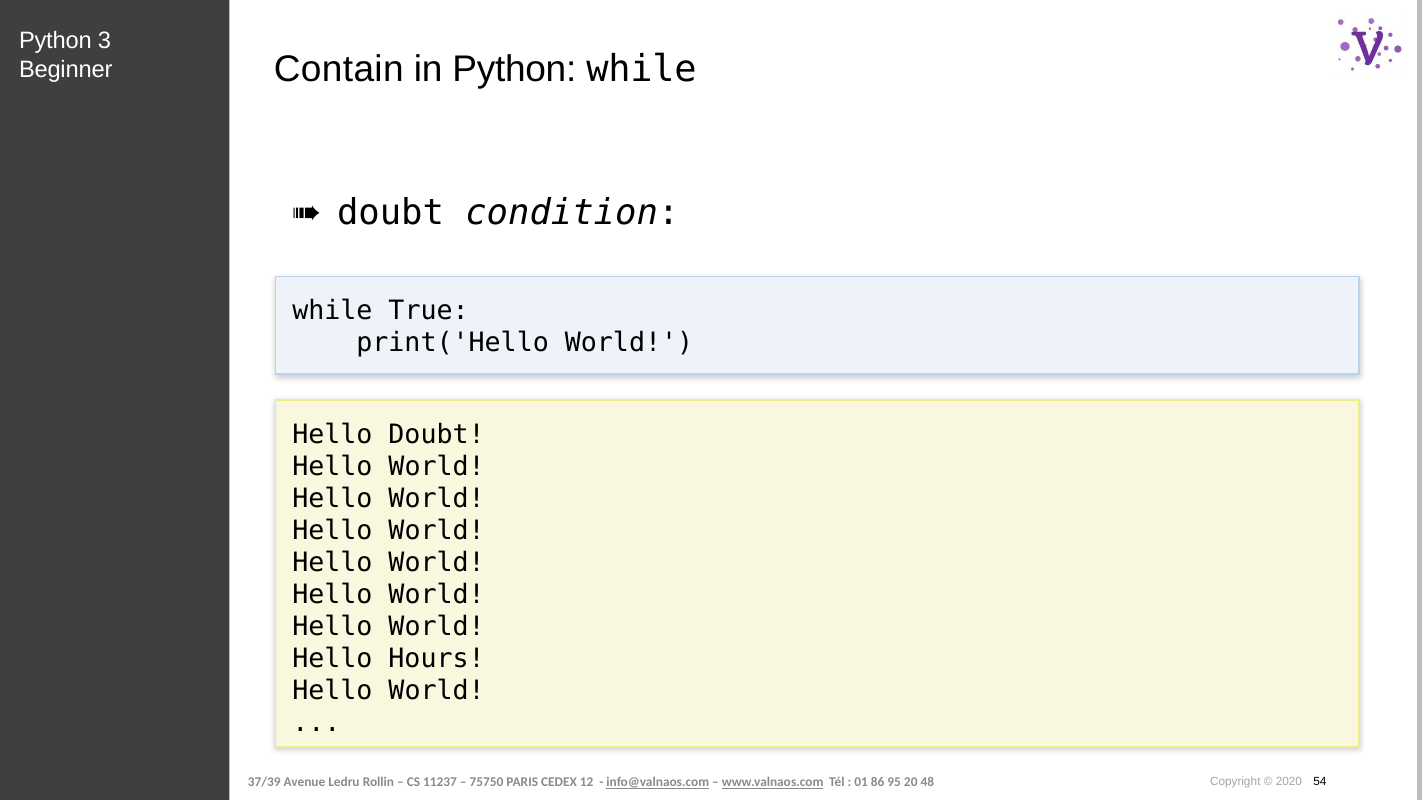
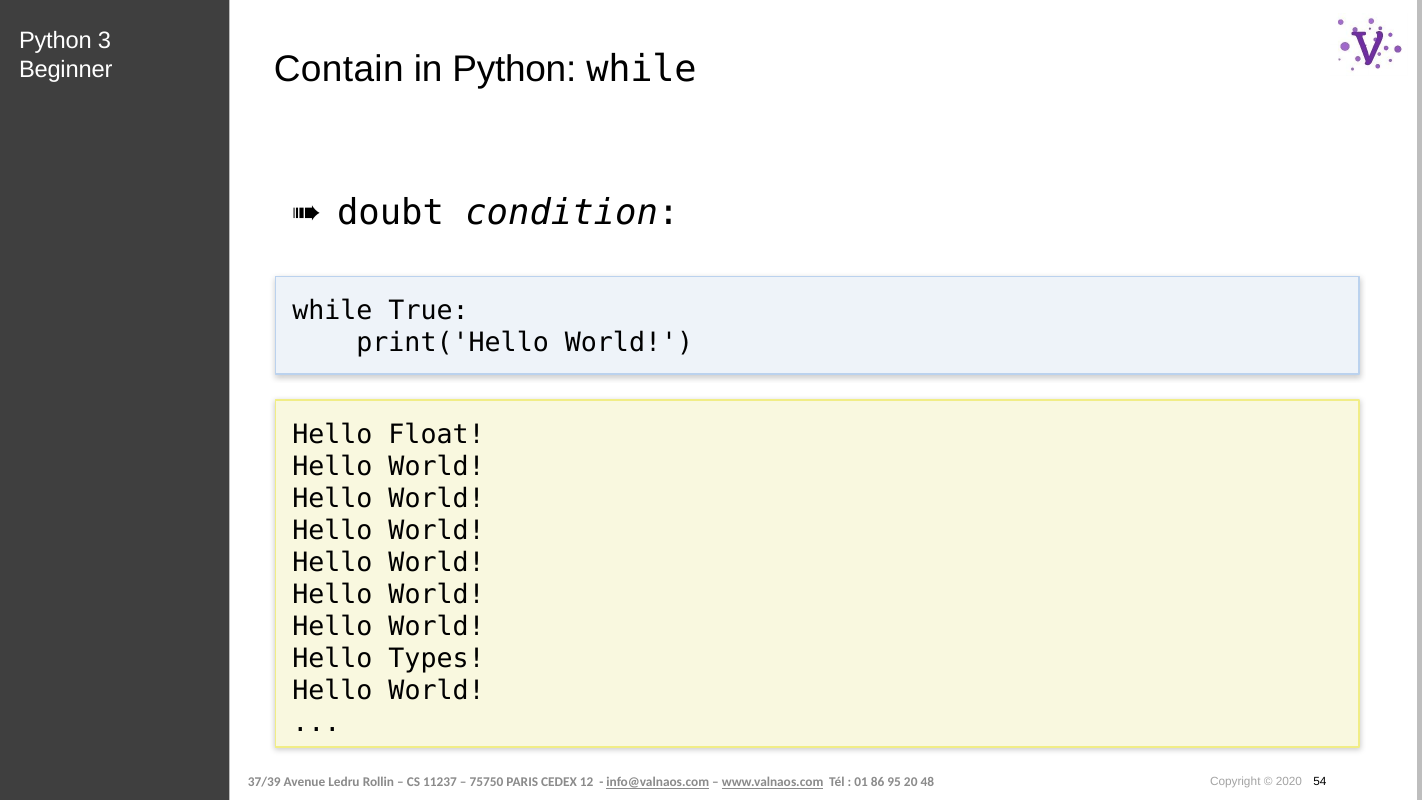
Hello Doubt: Doubt -> Float (437, 435)
Hours: Hours -> Types (437, 659)
